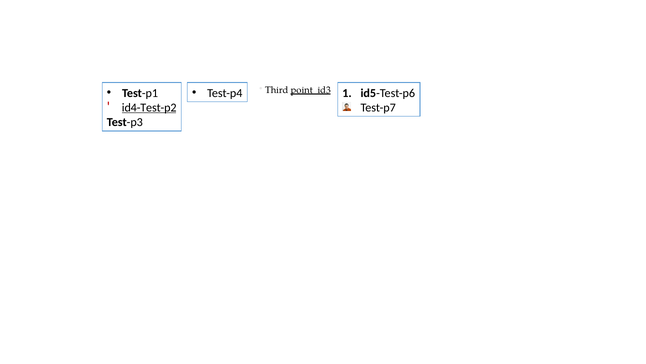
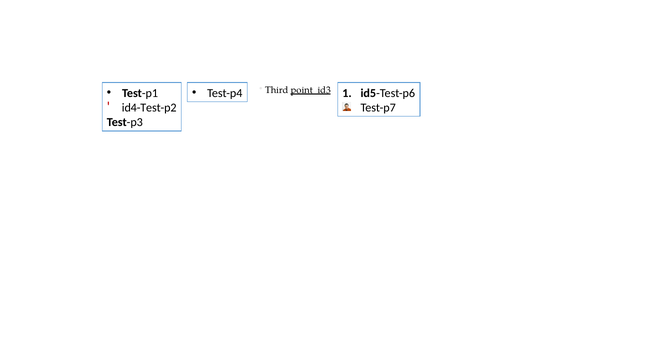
id4-Test-p2 underline: present -> none (149, 107)
